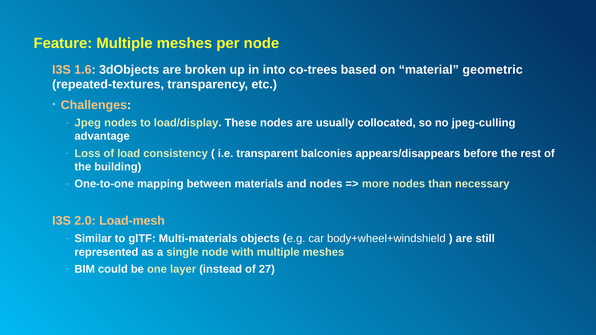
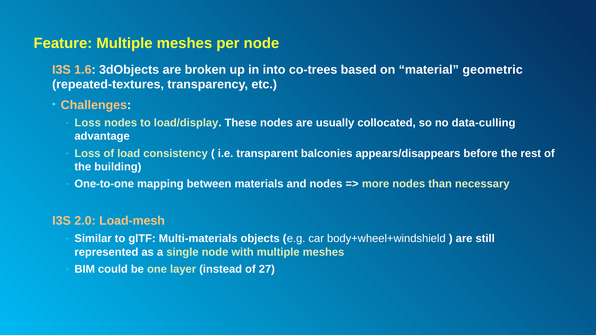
Jpeg: Jpeg -> Loss (88, 123)
jpeg-culling: jpeg-culling -> data-culling (484, 123)
